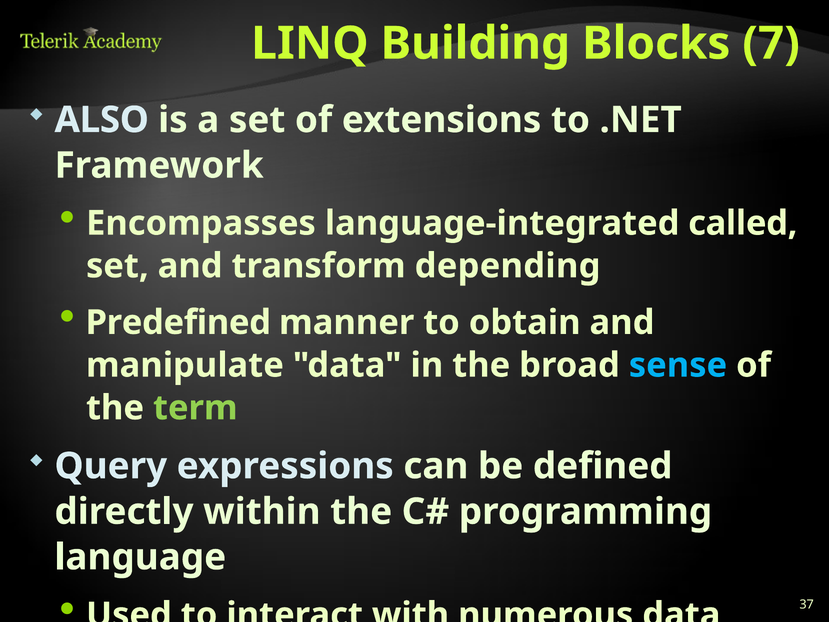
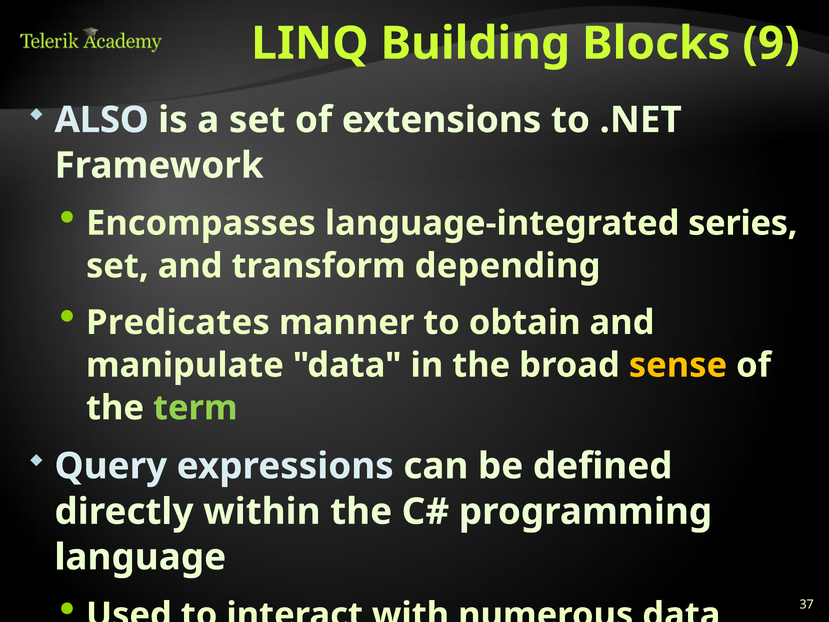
7: 7 -> 9 (771, 44)
called: called -> series (743, 223)
Predefined: Predefined -> Predicates (178, 322)
sense colour: light blue -> yellow (678, 365)
